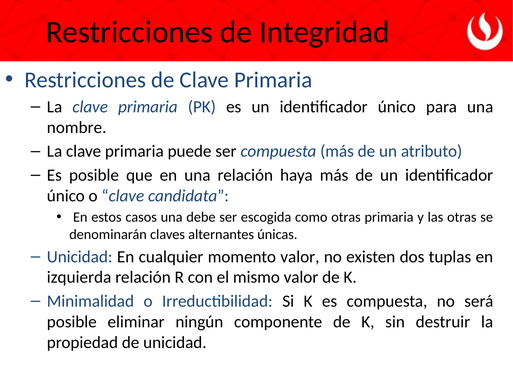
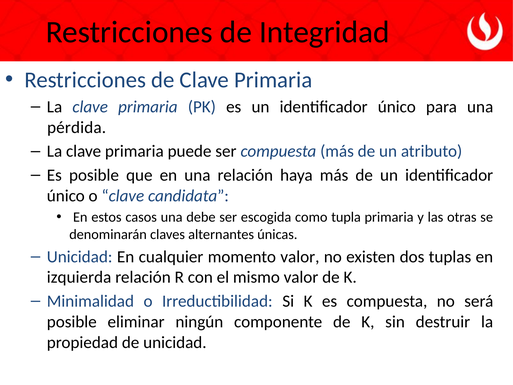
nombre: nombre -> pérdida (77, 127)
como otras: otras -> tupla (346, 217)
